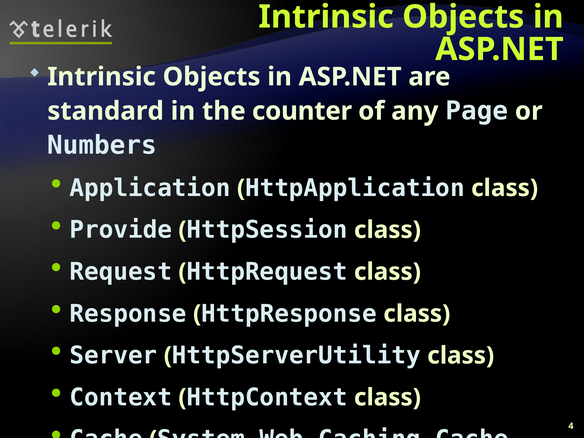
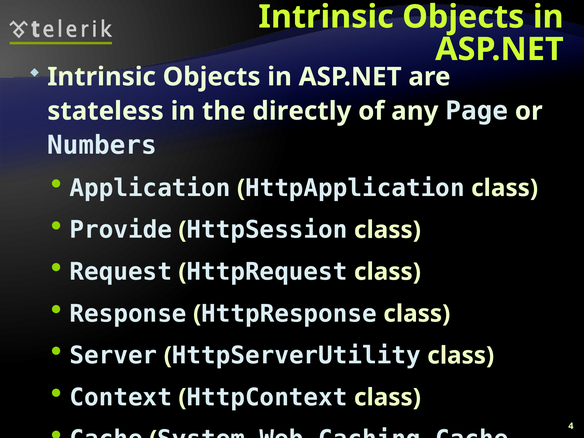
standard: standard -> stateless (106, 111)
counter: counter -> directly (302, 111)
